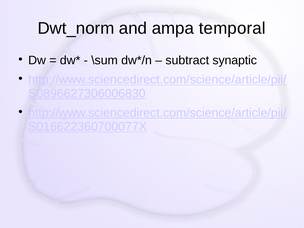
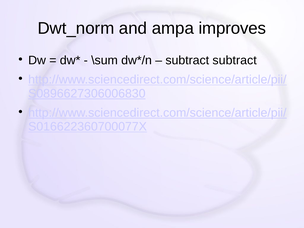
temporal: temporal -> improves (232, 28)
subtract synaptic: synaptic -> subtract (235, 60)
